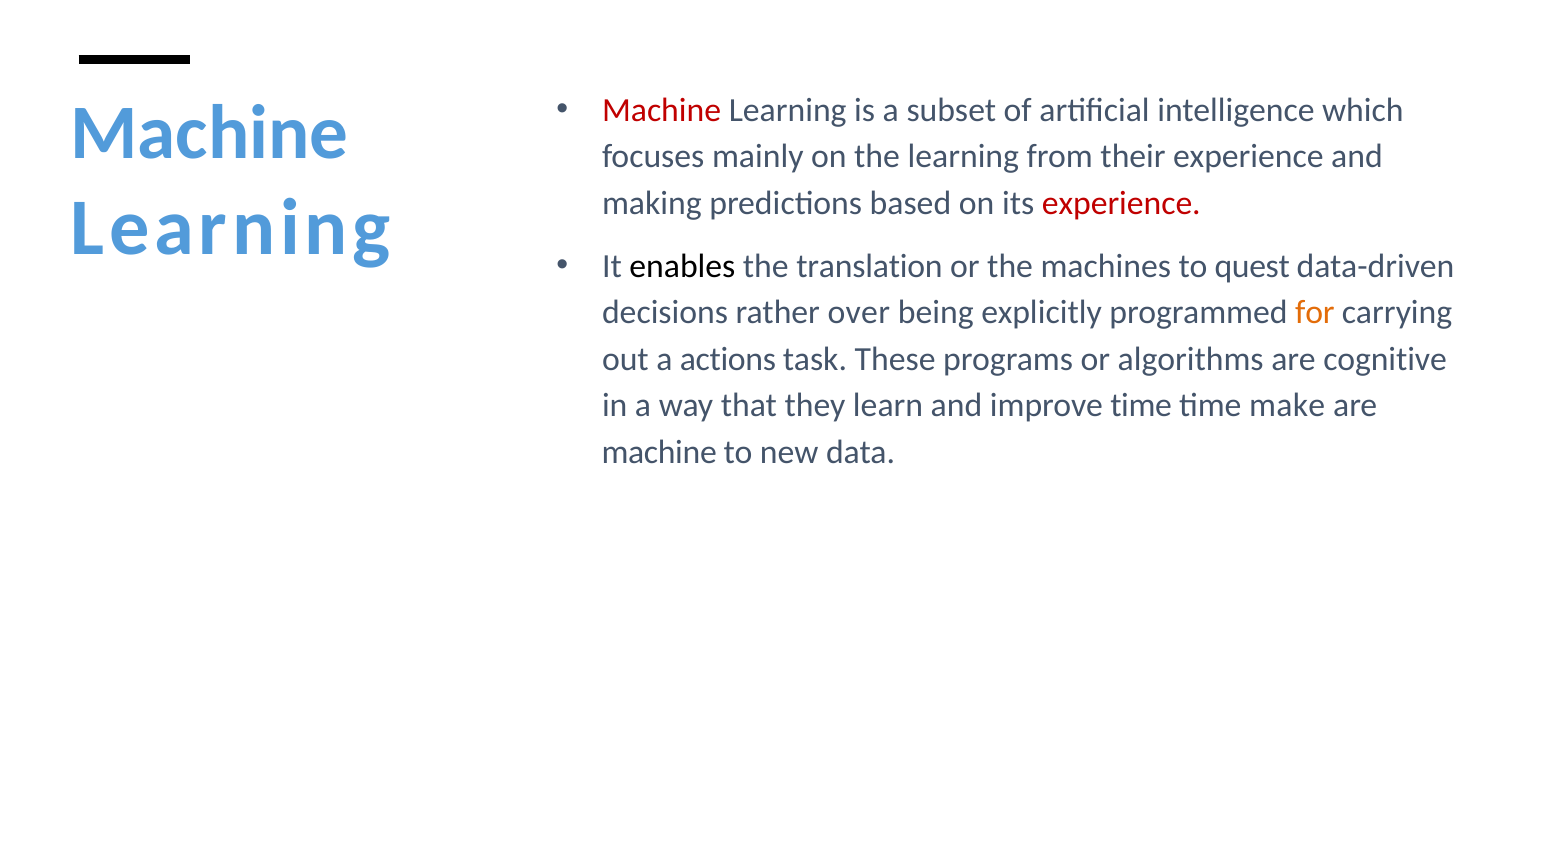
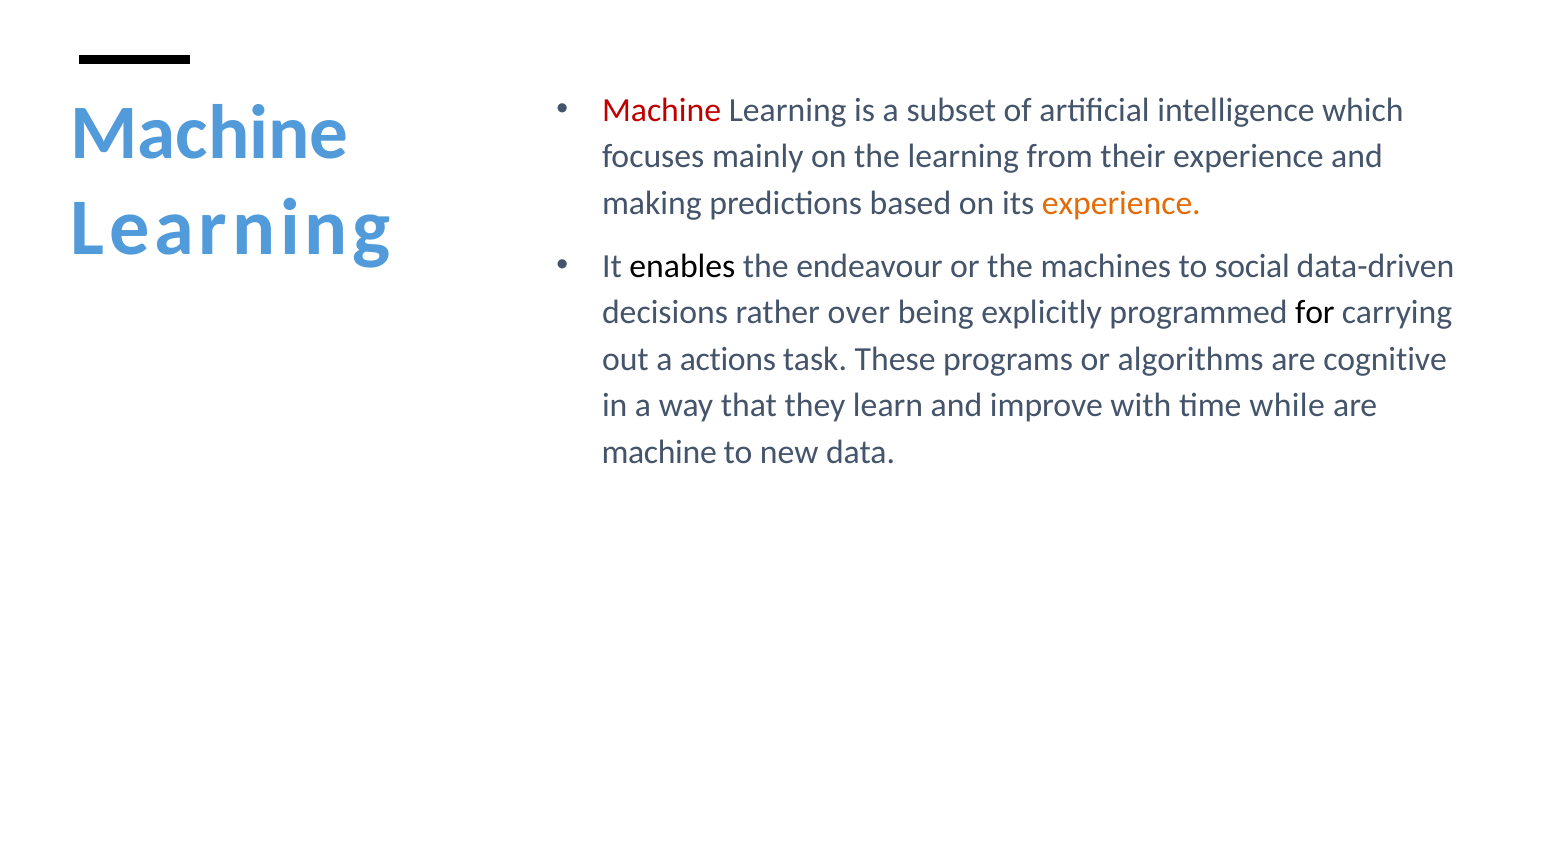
experience colour: red -> orange (1121, 203)
translation: translation -> endeavour (869, 266)
quest: quest -> social (1252, 266)
for colour: orange -> black (1315, 313)
improve time: time -> with (1141, 406)
make: make -> while (1287, 406)
